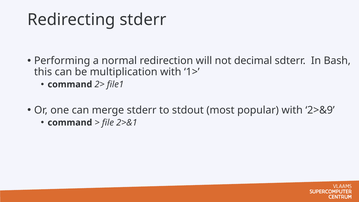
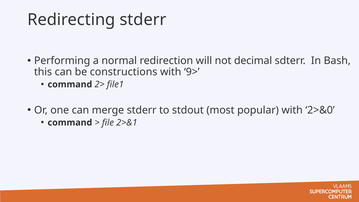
multiplication: multiplication -> constructions (124, 72)
1>: 1> -> 9> (192, 72)
2>&9: 2>&9 -> 2>&0 (320, 110)
